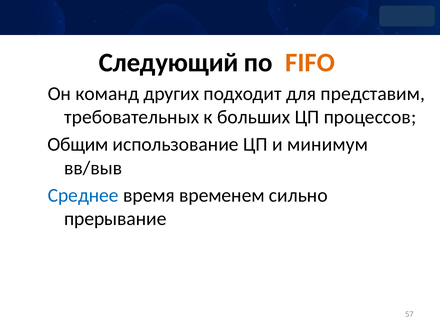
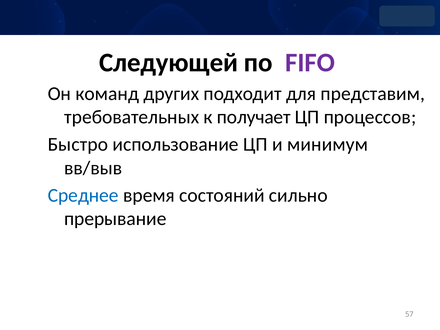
Следующий: Следующий -> Следующей (169, 63)
FIFO colour: orange -> purple (310, 63)
больших: больших -> получает (254, 117)
Общим: Общим -> Быстро (78, 145)
временем: временем -> состояний (222, 195)
